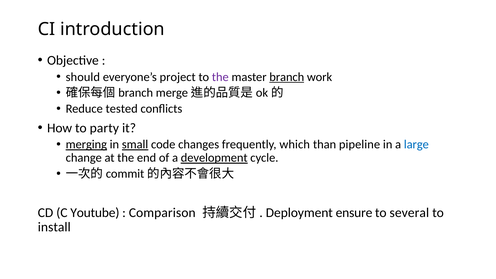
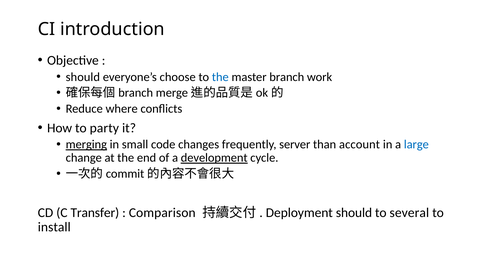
project: project -> choose (178, 77)
the colour: purple -> blue (220, 77)
branch underline: present -> none (287, 77)
tested: tested -> where (122, 109)
small underline: present -> none (135, 144)
which: which -> server (295, 144)
pipeline: pipeline -> account (360, 144)
Youtube: Youtube -> Transfer (95, 213)
Deployment ensure: ensure -> should (354, 213)
